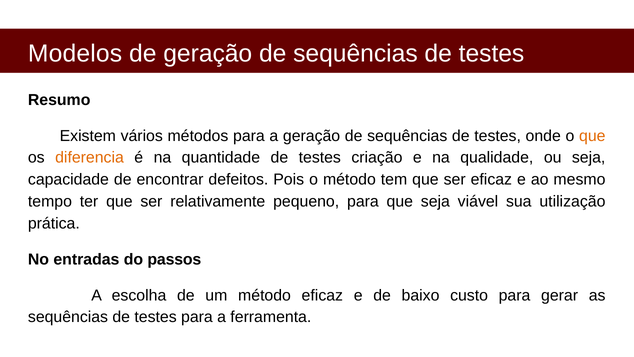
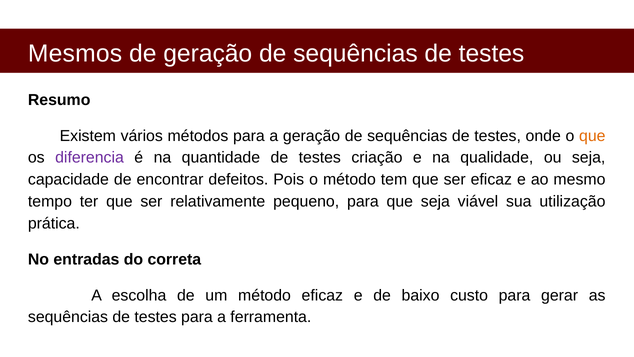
Modelos: Modelos -> Mesmos (75, 54)
diferencia colour: orange -> purple (90, 158)
passos: passos -> correta (174, 259)
